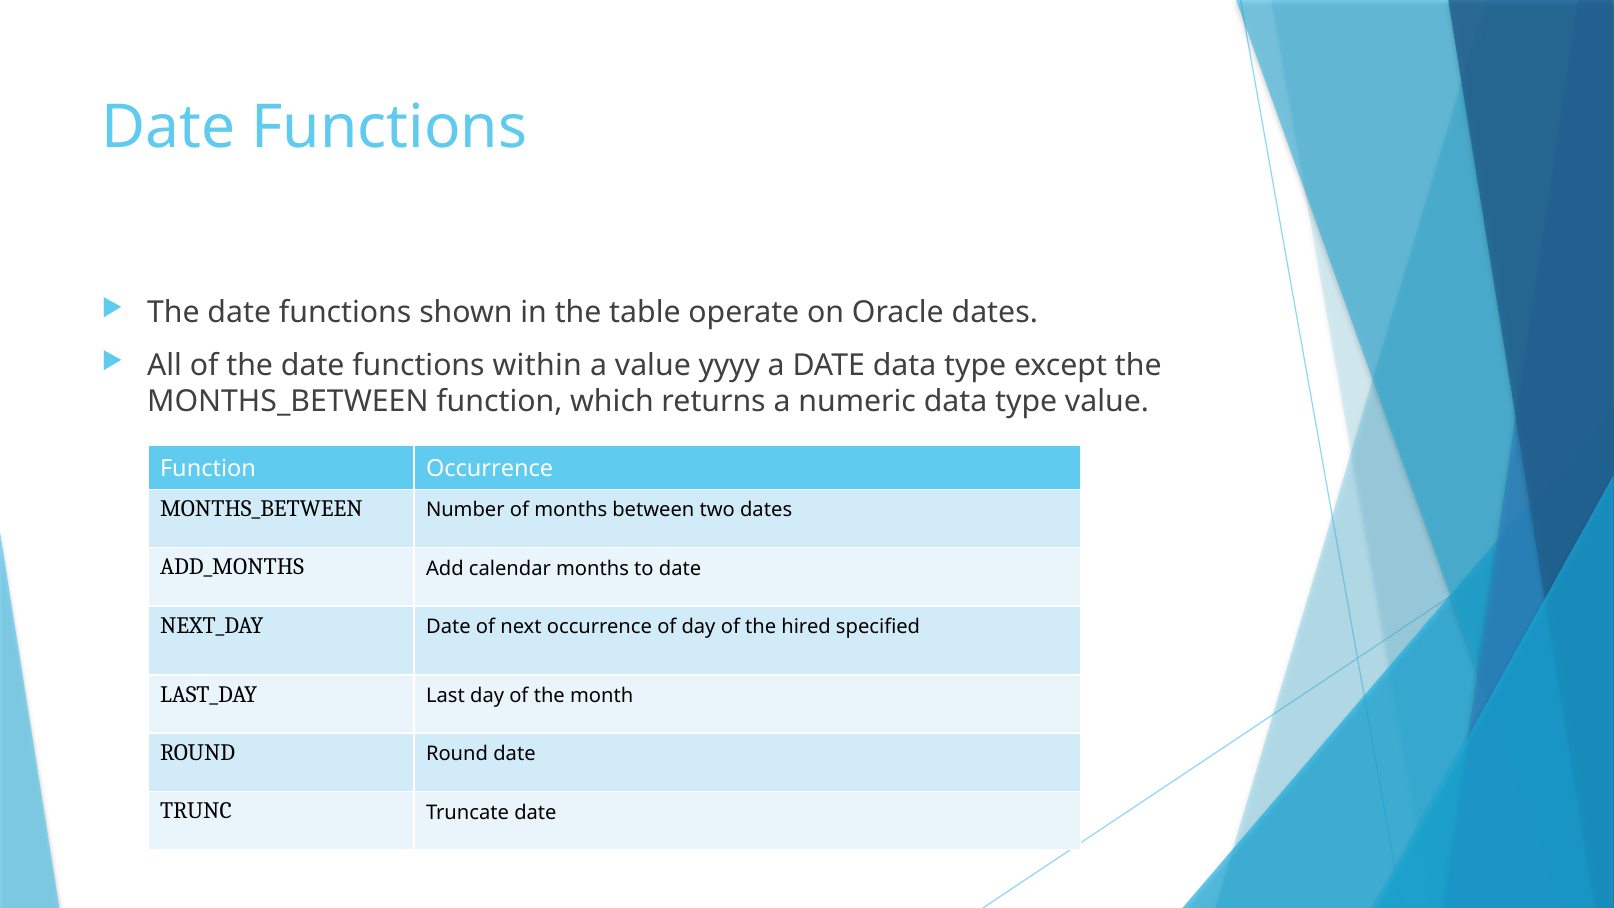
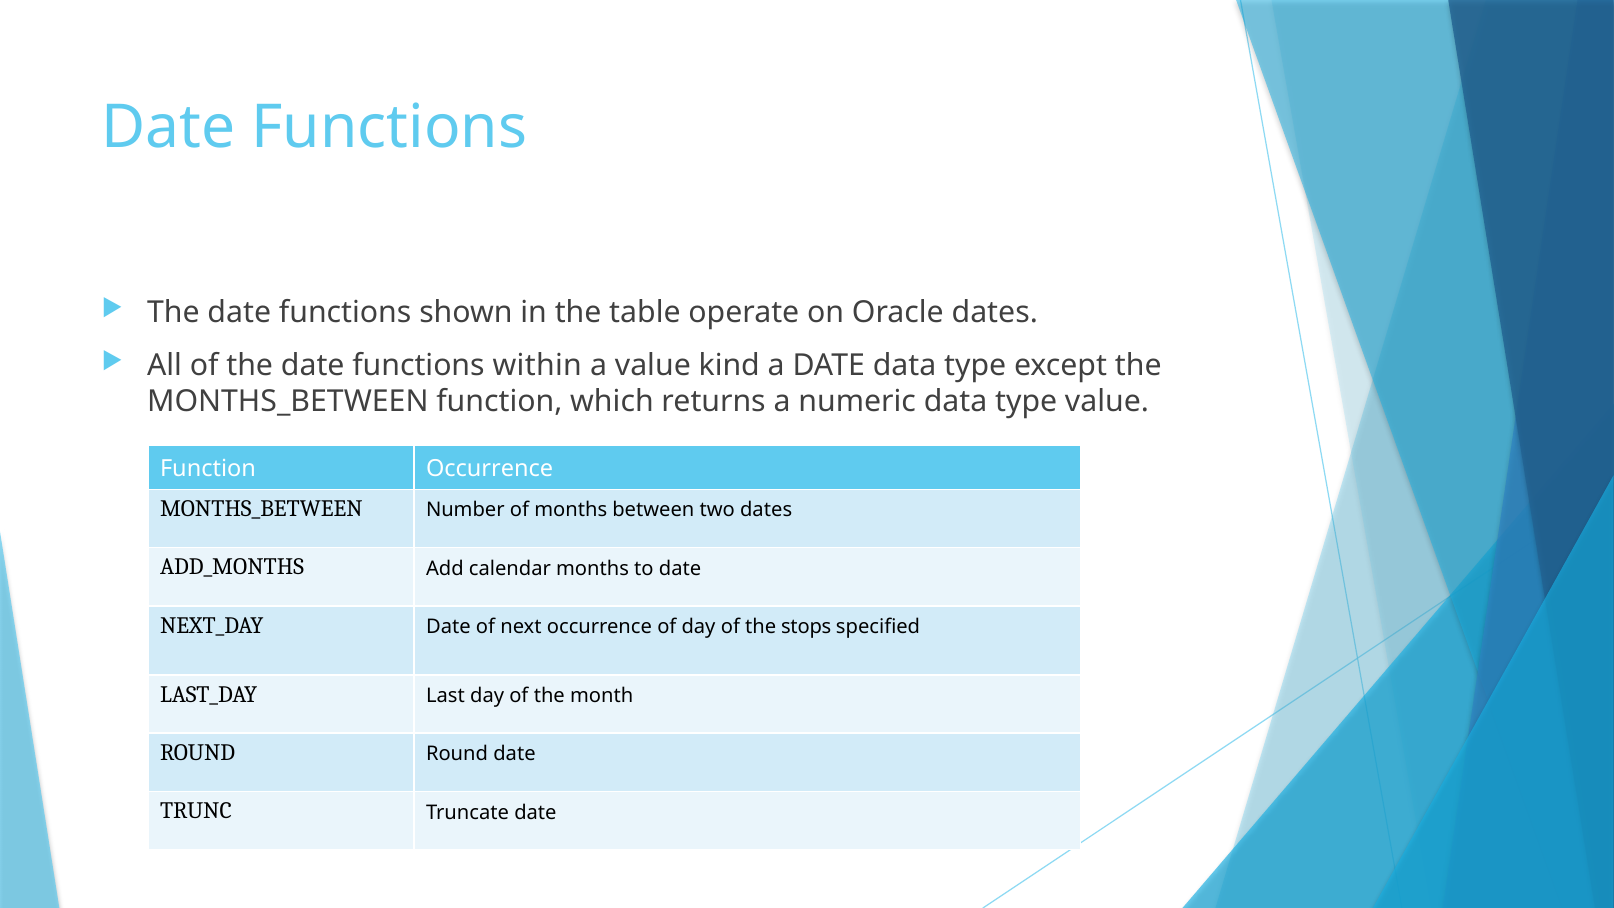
yyyy: yyyy -> kind (729, 366)
hired: hired -> stops (806, 627)
